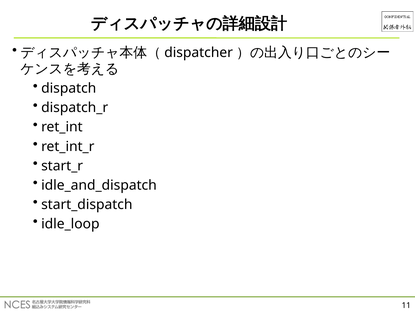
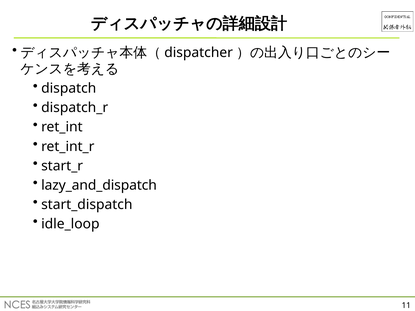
idle_and_dispatch: idle_and_dispatch -> lazy_and_dispatch (99, 185)
